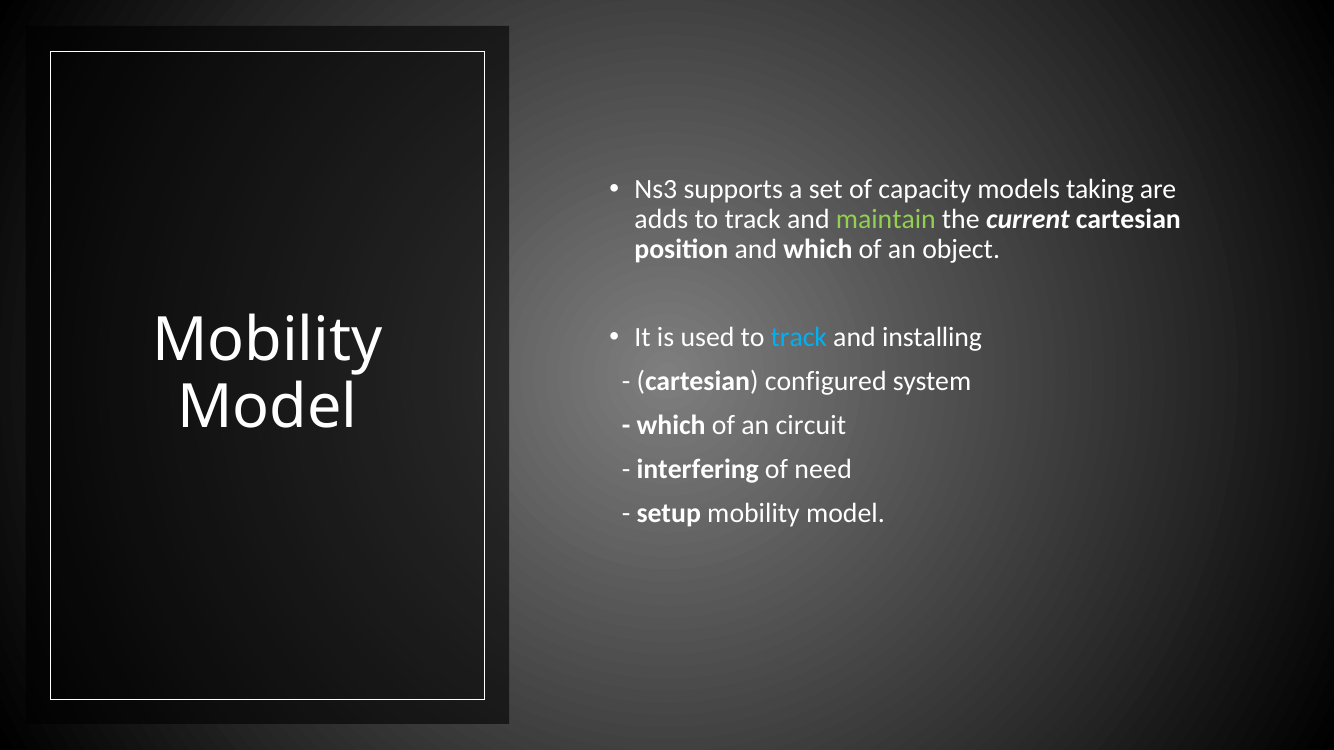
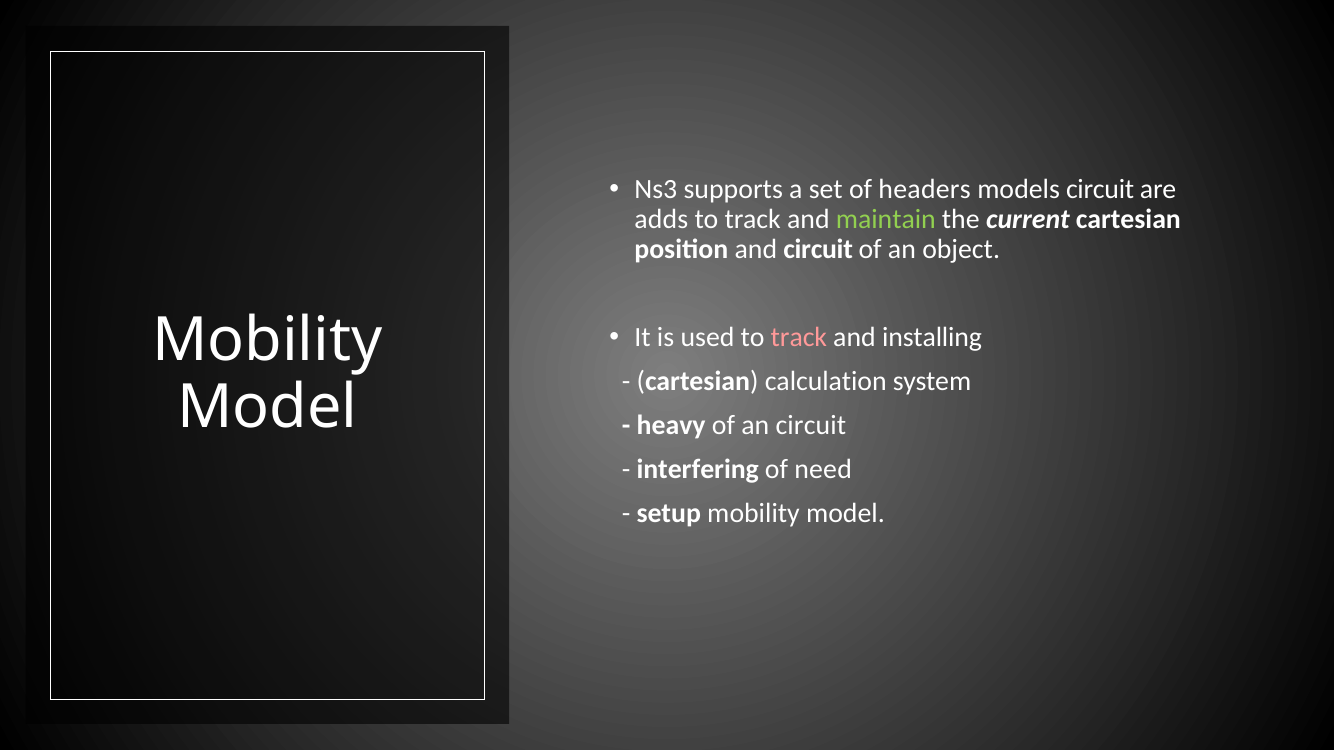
capacity: capacity -> headers (925, 189)
models taking: taking -> circuit (1100, 189)
and which: which -> circuit (818, 249)
track colour: light blue -> pink (799, 337)
configured: configured -> calculation (826, 381)
which: which -> heavy (671, 425)
